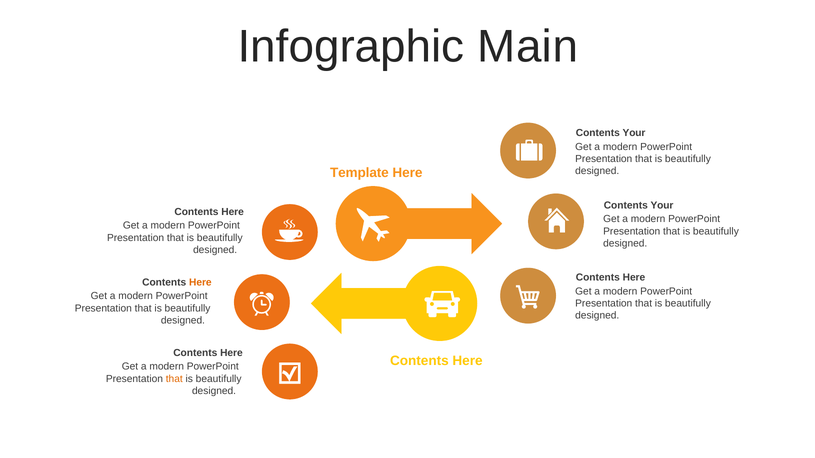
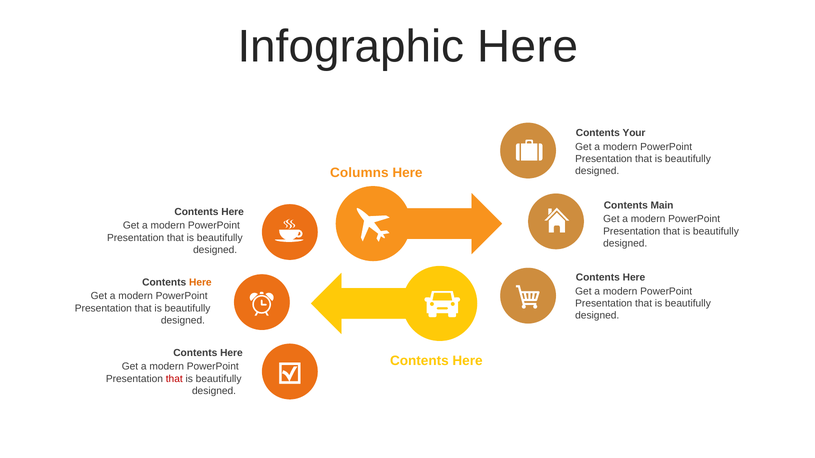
Infographic Main: Main -> Here (528, 47)
Template: Template -> Columns (359, 173)
Your: Your -> Main (662, 205)
that colour: orange -> red (174, 379)
